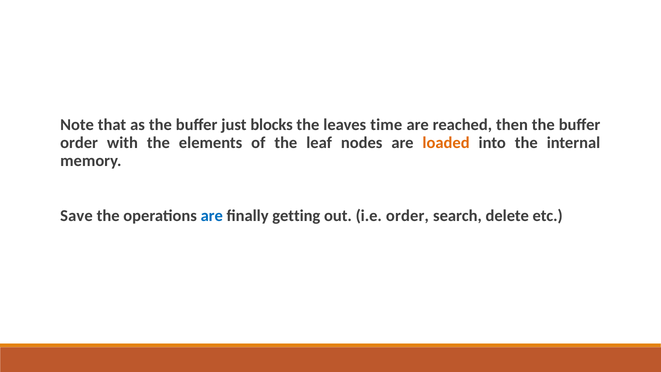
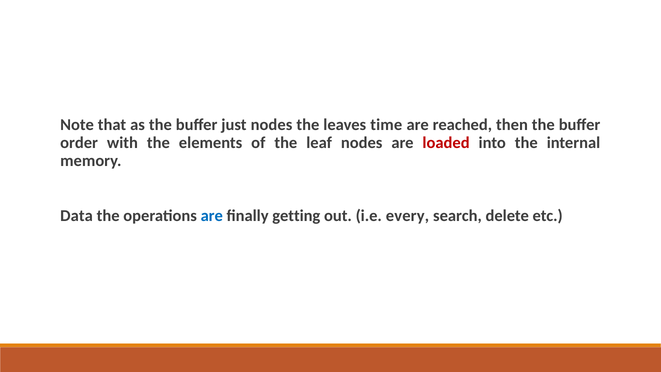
just blocks: blocks -> nodes (272, 125)
loaded colour: orange -> red (446, 143)
Save: Save -> Data (77, 216)
i.e order: order -> every (407, 216)
